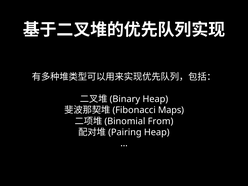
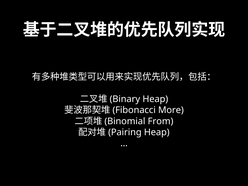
Maps: Maps -> More (171, 110)
